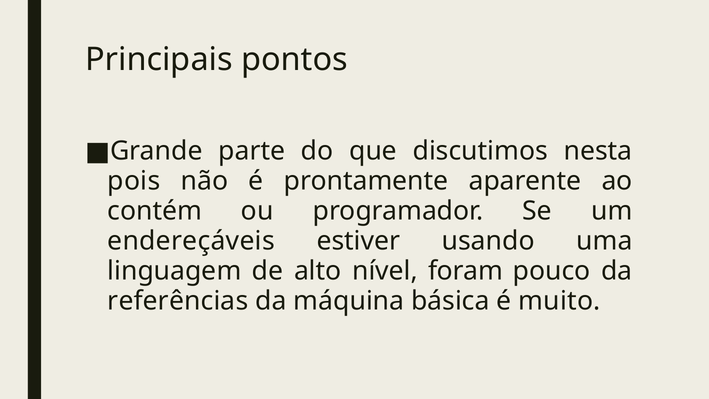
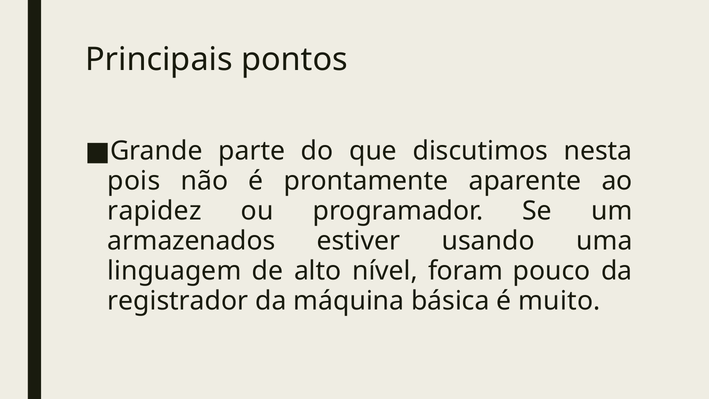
contém: contém -> rapidez (155, 211)
endereçáveis: endereçáveis -> armazenados (191, 241)
referências: referências -> registrador (178, 301)
